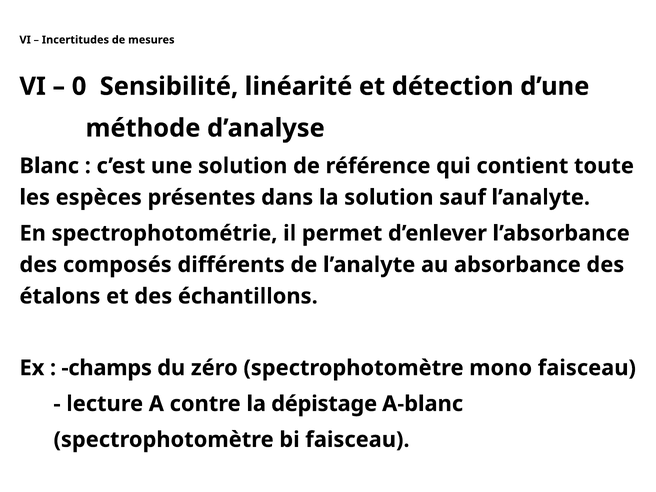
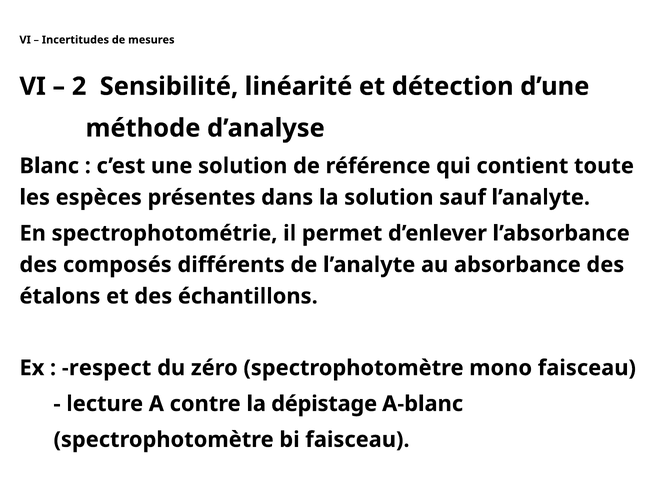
0: 0 -> 2 (79, 86)
champs: champs -> respect (107, 368)
